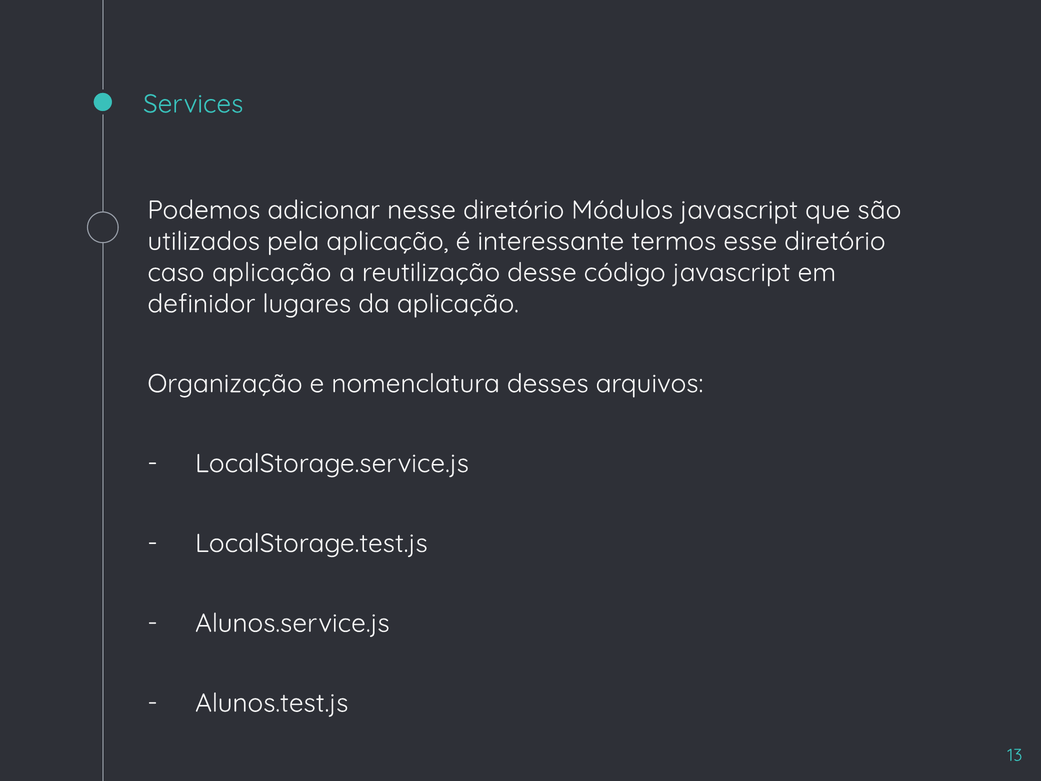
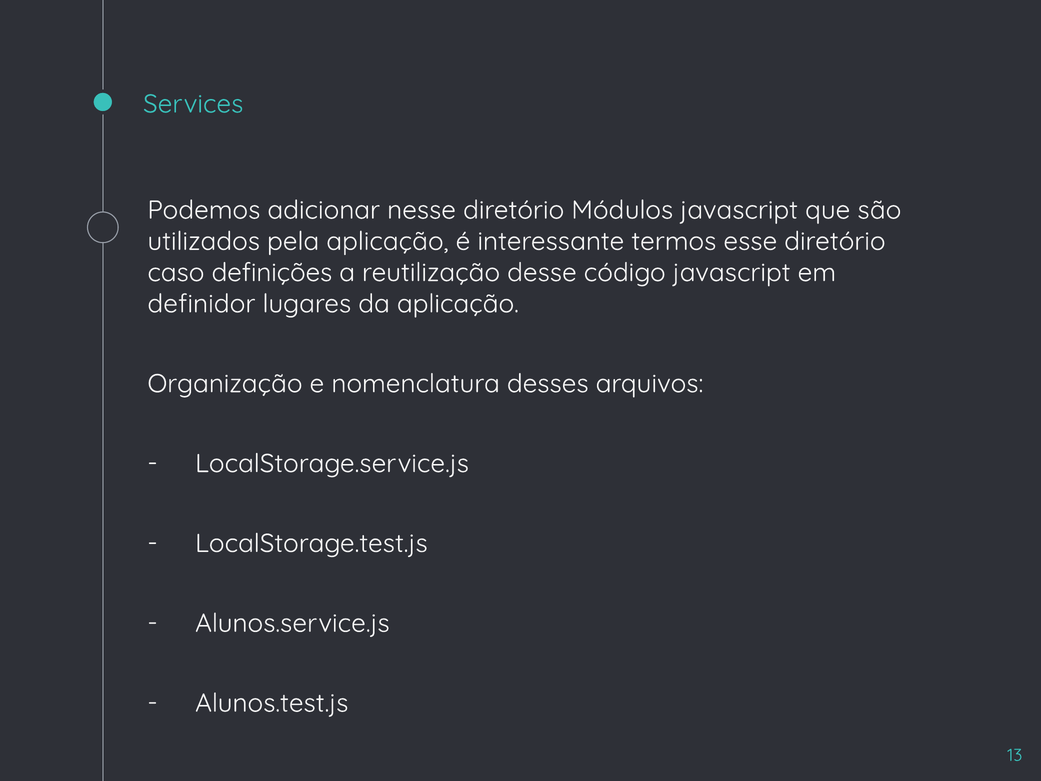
caso aplicação: aplicação -> definições (272, 272)
